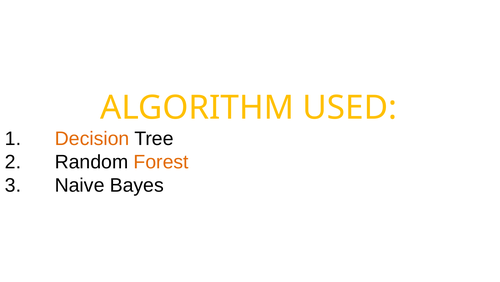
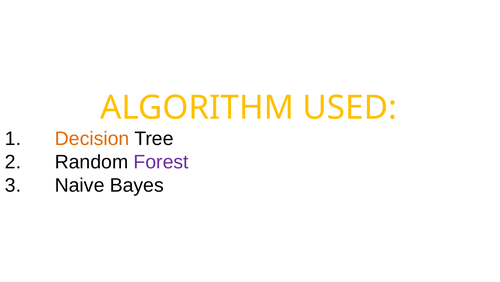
Forest colour: orange -> purple (161, 162)
